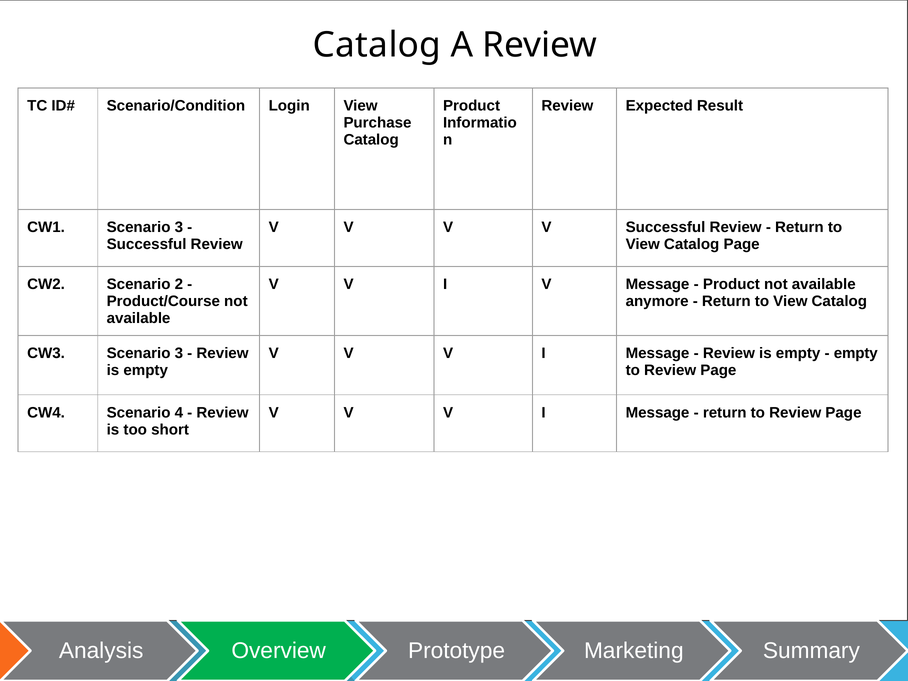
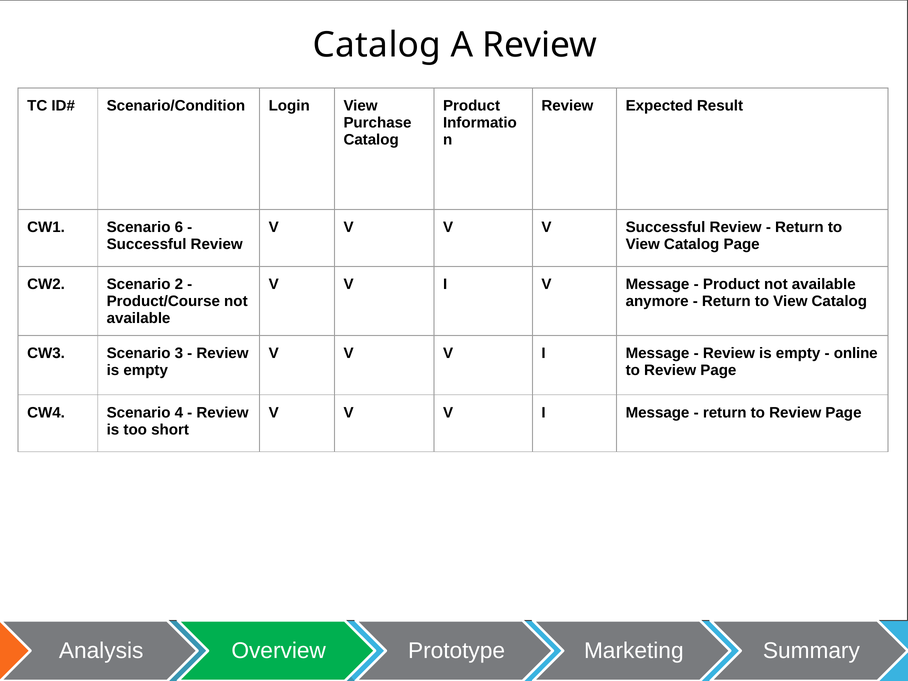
CW1 Scenario 3: 3 -> 6 (179, 227)
empty: empty -> online (856, 353)
